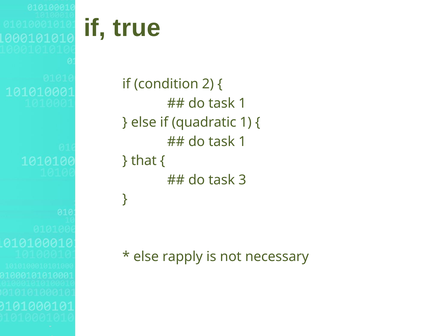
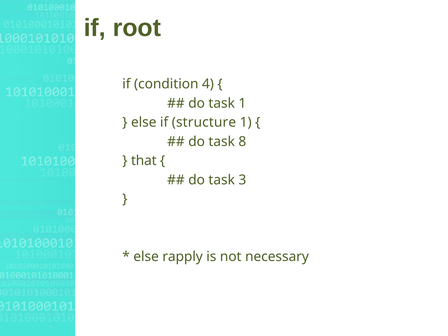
true: true -> root (137, 28)
2: 2 -> 4 (208, 84)
quadratic: quadratic -> structure (204, 122)
1: 1 -> 8 (242, 142)
